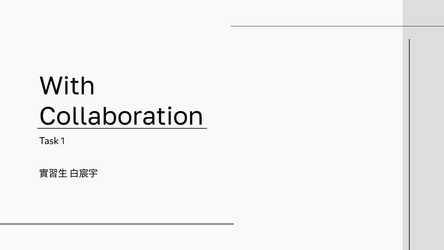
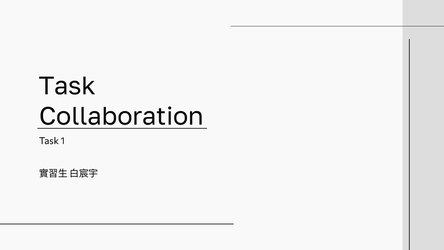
With: With -> Task (67, 86)
